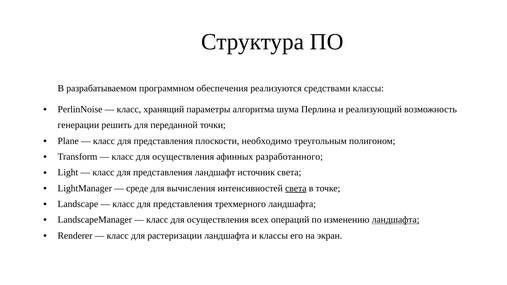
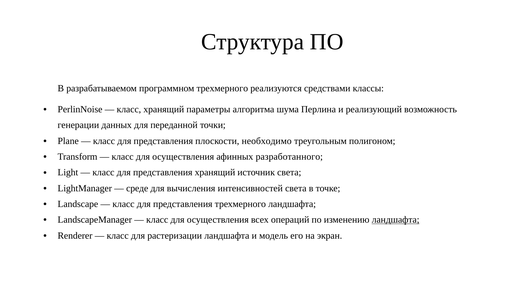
программном обеспечения: обеспечения -> трехмерного (222, 88)
решить: решить -> данных (117, 125)
представления ландшафт: ландшафт -> хранящий (215, 173)
света underline: present -> none (296, 188)
и классы: классы -> модель (274, 236)
